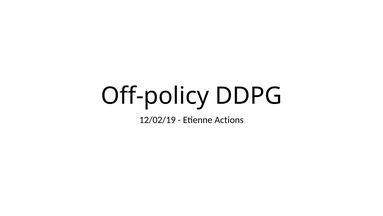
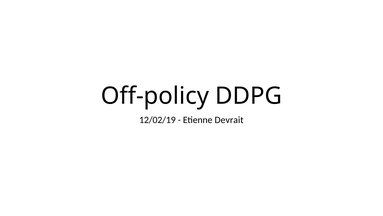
Actions: Actions -> Devrait (229, 120)
